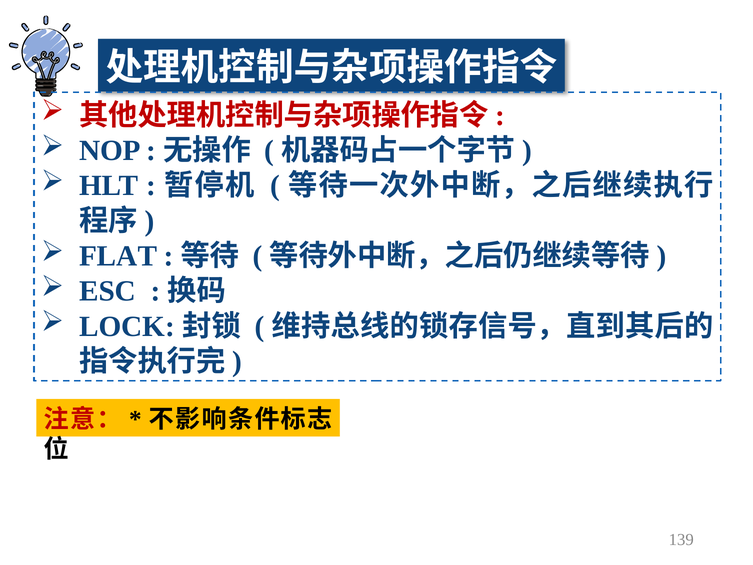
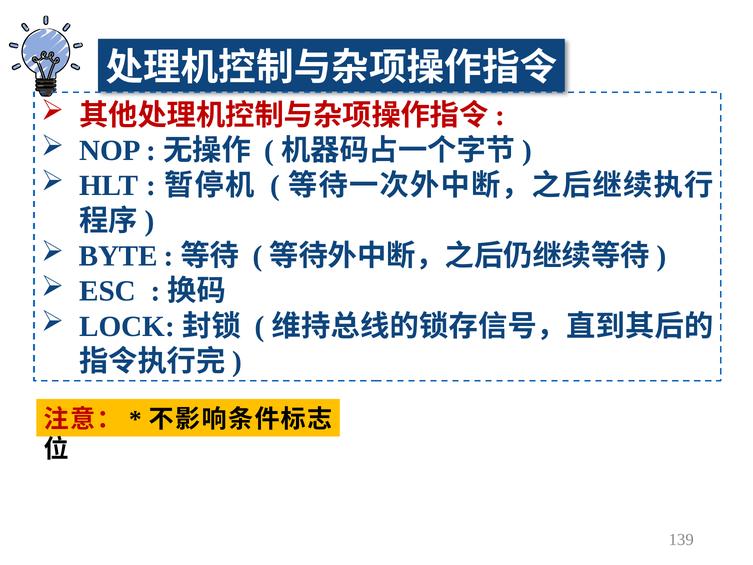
FLAT: FLAT -> BYTE (118, 256)
